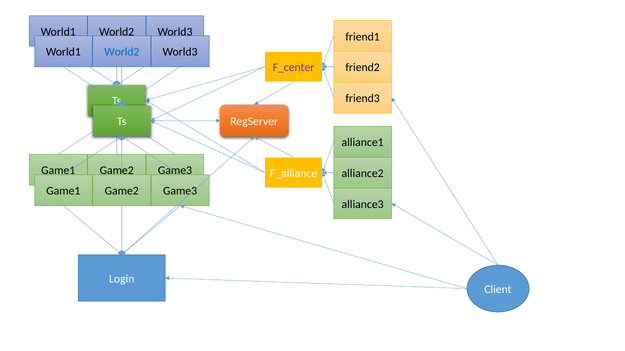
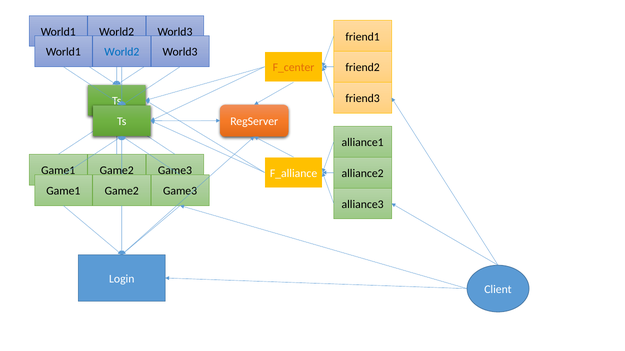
F_center colour: purple -> orange (294, 68)
